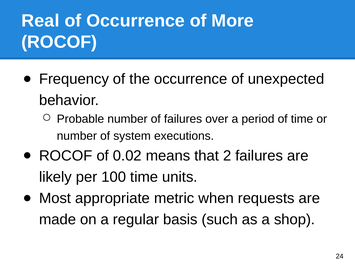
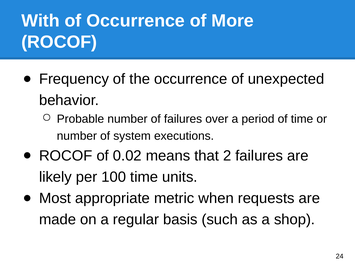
Real: Real -> With (41, 21)
